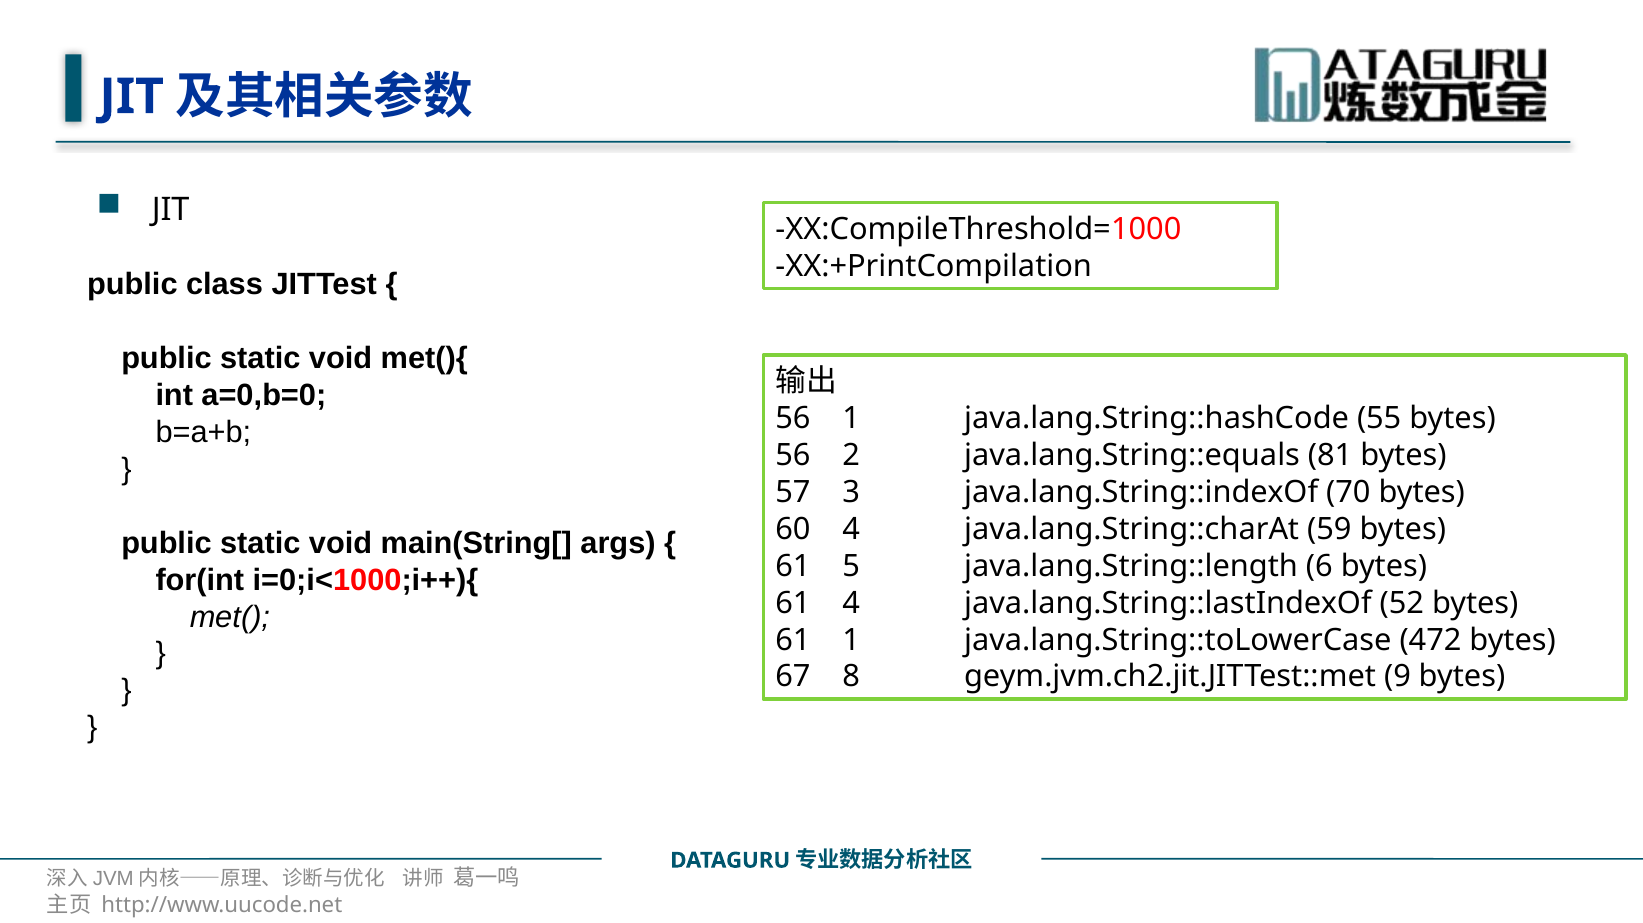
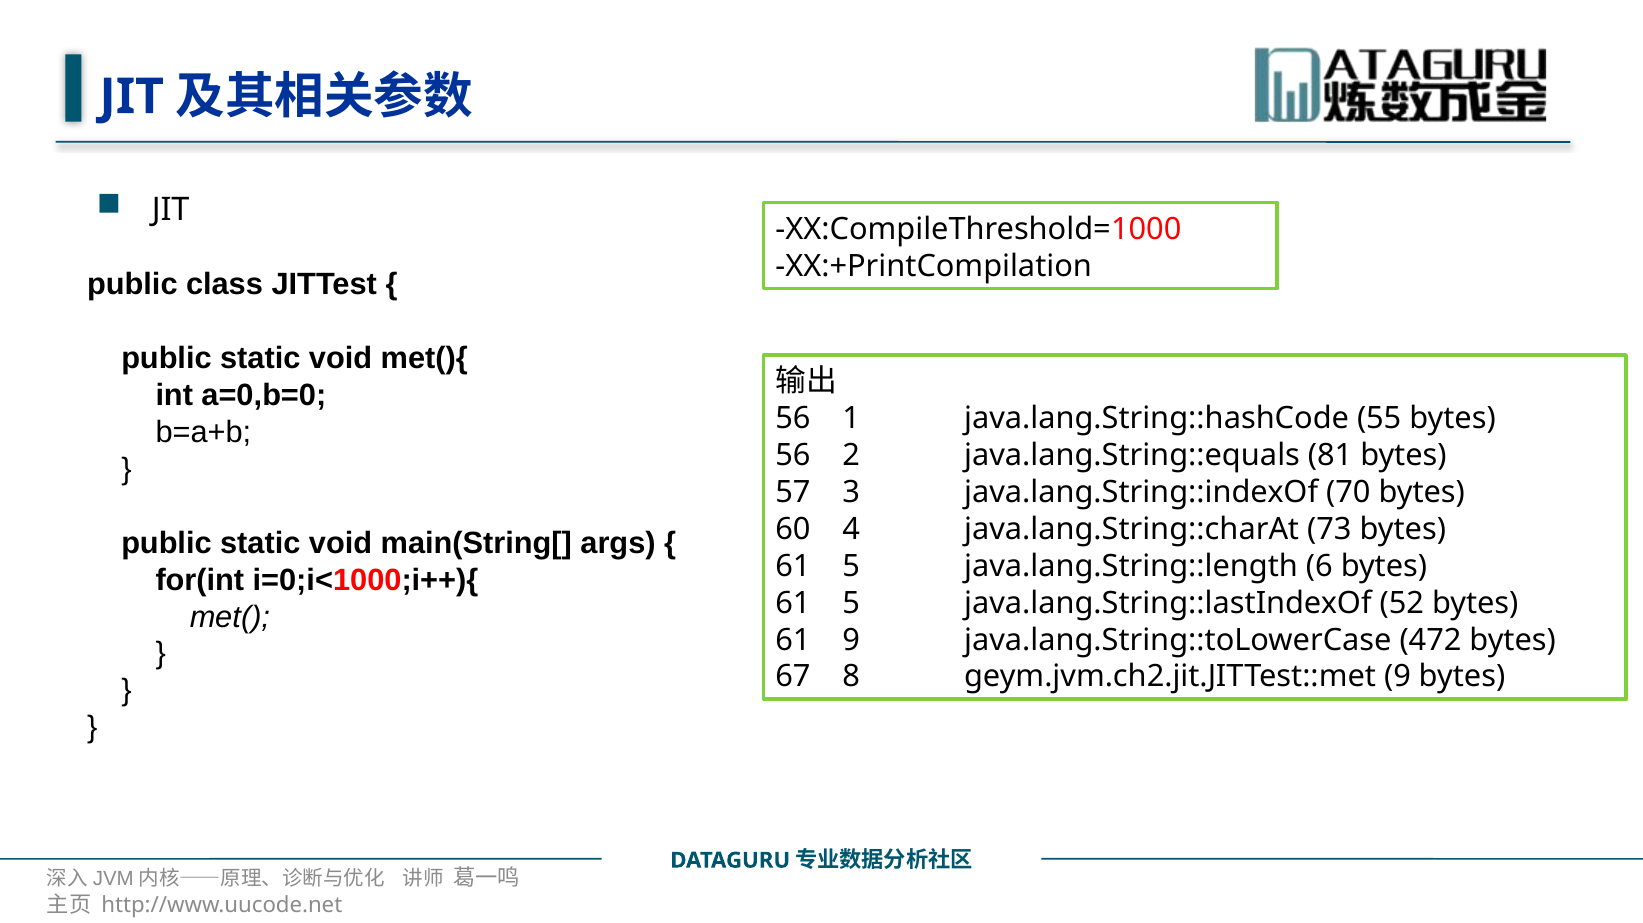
59: 59 -> 73 (1329, 529)
4: 4 -> 5 (851, 603)
61 1: 1 -> 9 (851, 640)
